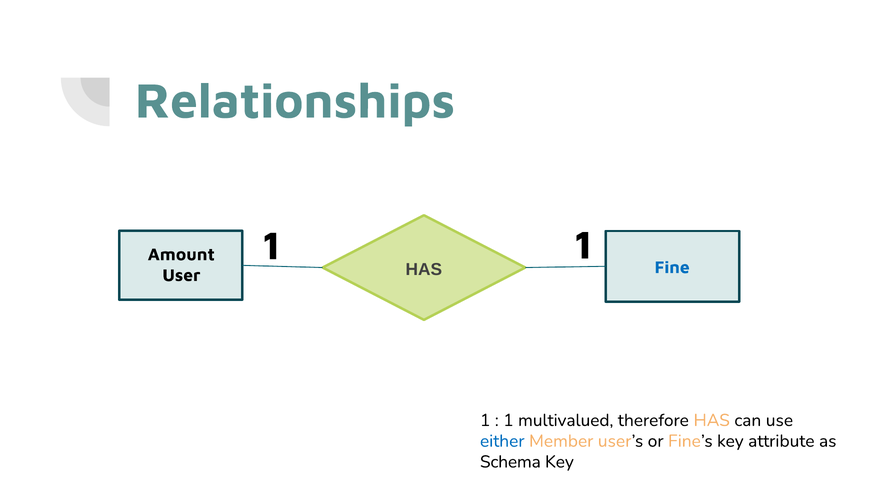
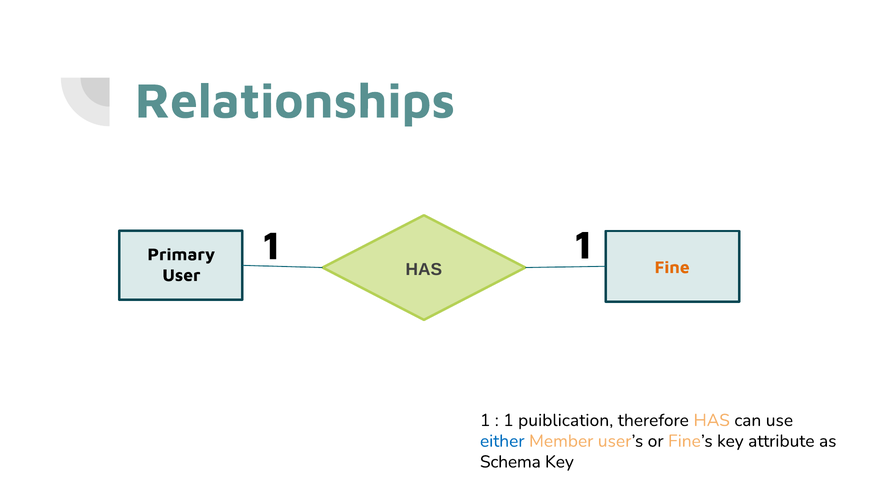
Amount: Amount -> Primary (181, 255)
Fine colour: blue -> orange (672, 268)
multivalued: multivalued -> puiblication (566, 421)
